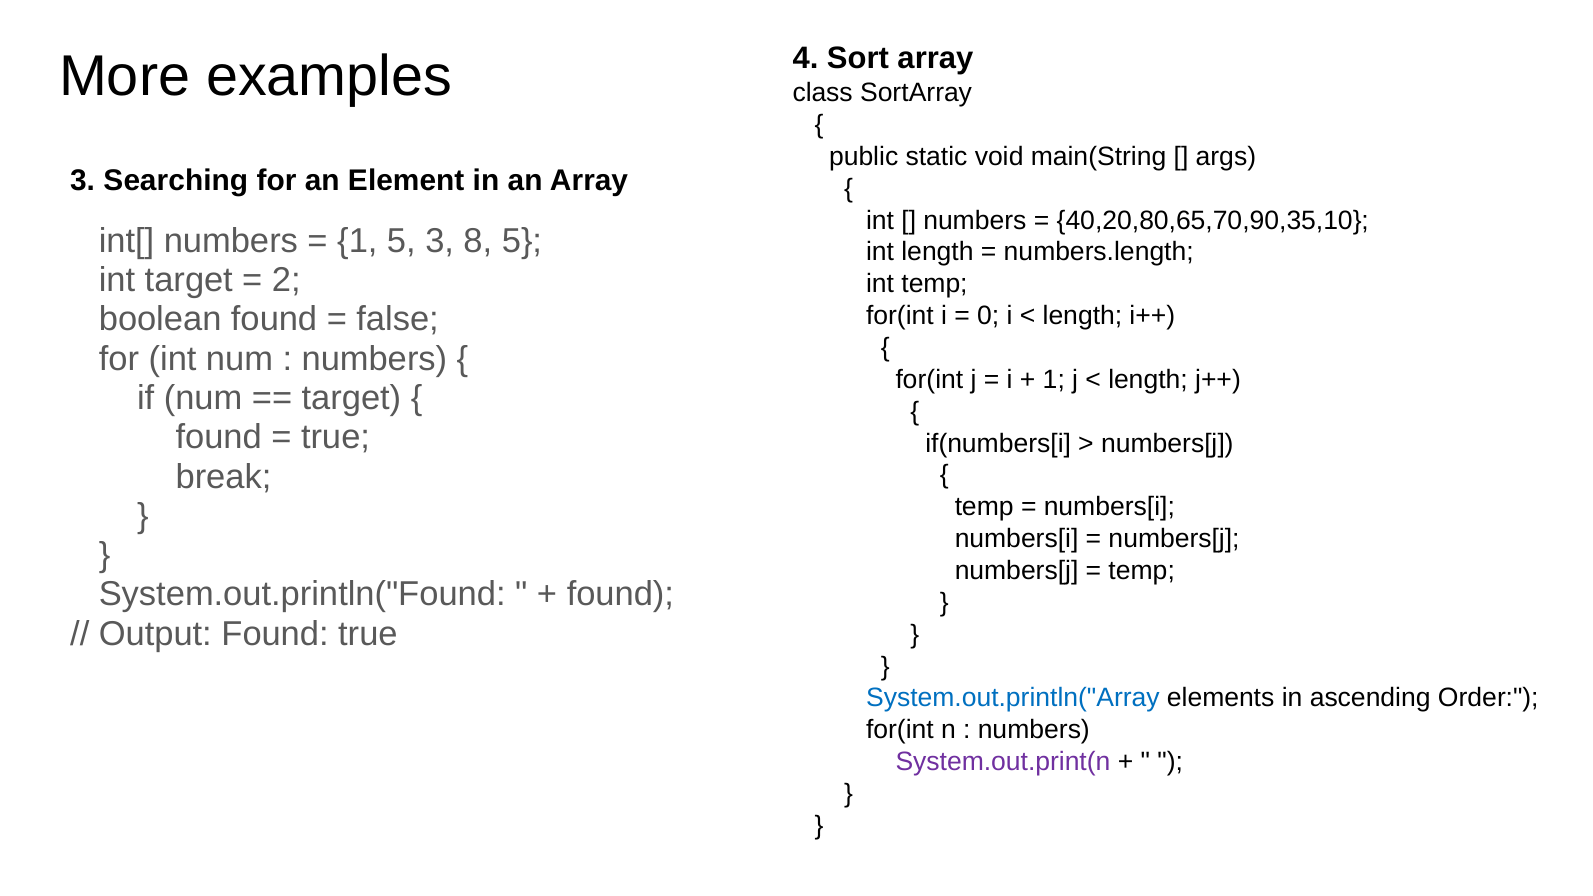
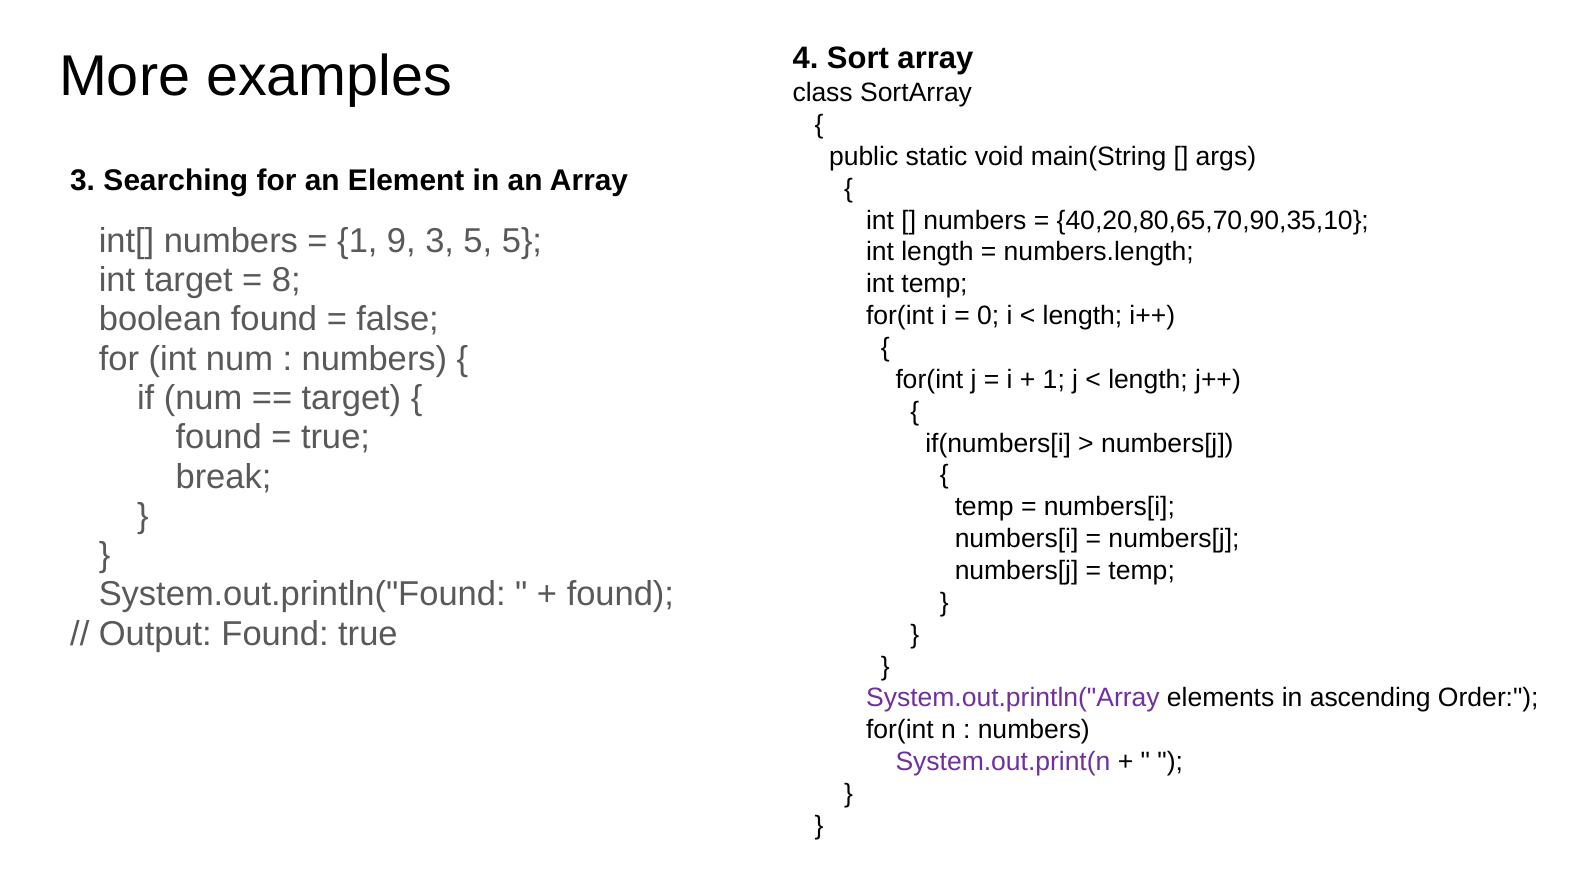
1 5: 5 -> 9 (401, 241)
3 8: 8 -> 5 (478, 241)
2: 2 -> 8 (286, 280)
System.out.println("Array colour: blue -> purple (1013, 698)
